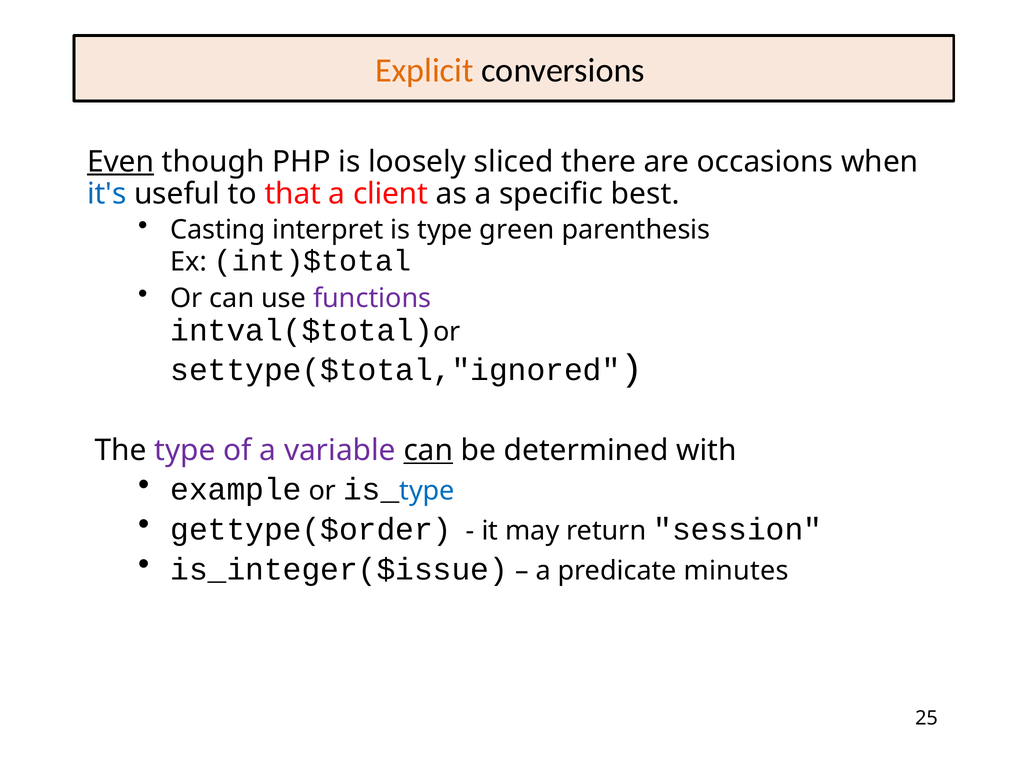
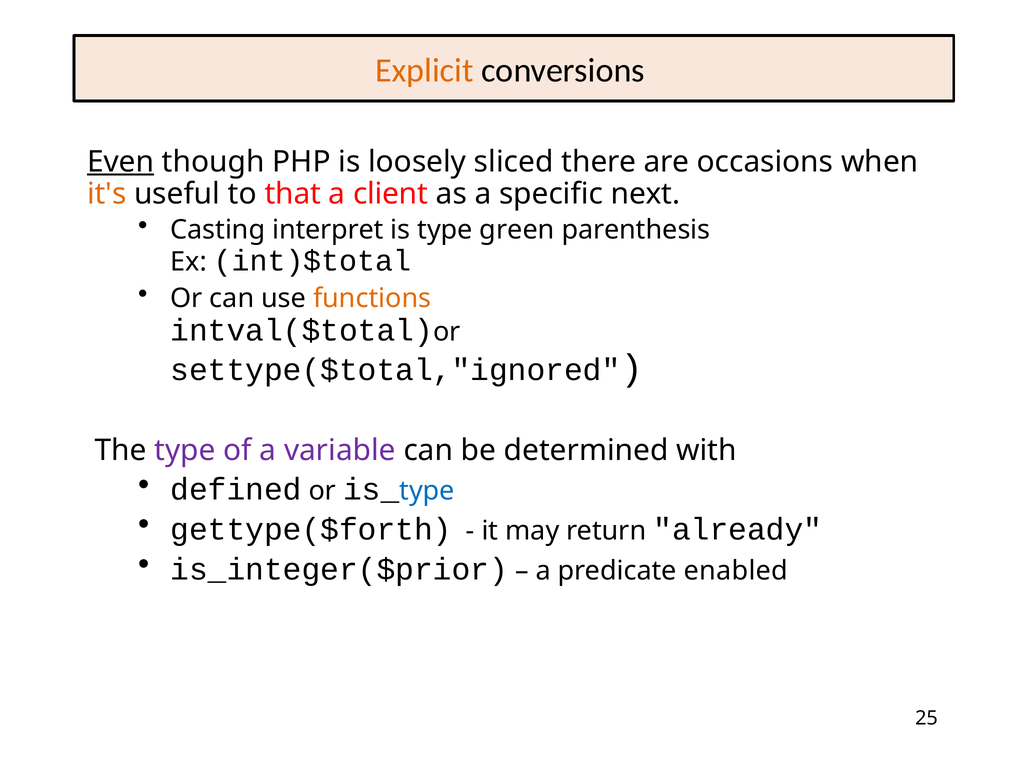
it's colour: blue -> orange (107, 194)
best: best -> next (645, 194)
functions colour: purple -> orange (372, 299)
can underline: present -> none (428, 451)
example: example -> defined (236, 490)
gettype($order: gettype($order -> gettype($forth (311, 530)
session: session -> already (738, 530)
is_integer($issue: is_integer($issue -> is_integer($prior (339, 570)
minutes: minutes -> enabled (736, 571)
